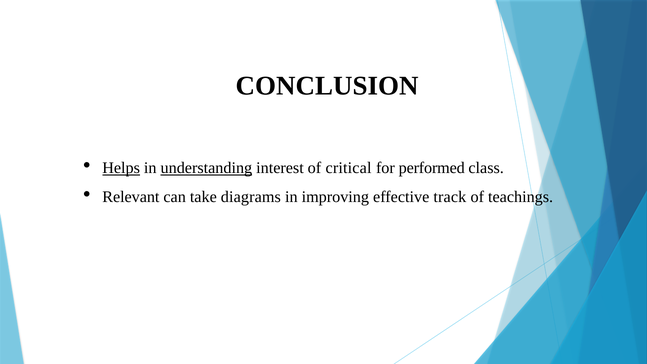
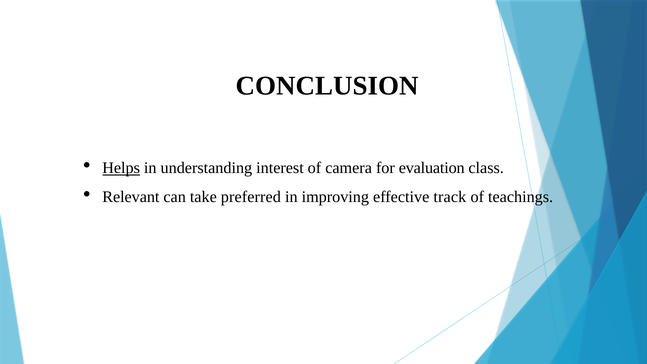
understanding underline: present -> none (206, 168)
critical: critical -> camera (349, 168)
performed: performed -> evaluation (432, 168)
diagrams: diagrams -> preferred (251, 197)
